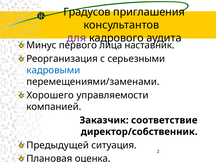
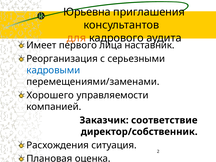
Градусов: Градусов -> Юрьевна (87, 12)
для colour: purple -> orange (76, 38)
Минус: Минус -> Имеет (41, 45)
Предыдущей: Предыдущей -> Расхождения (58, 145)
